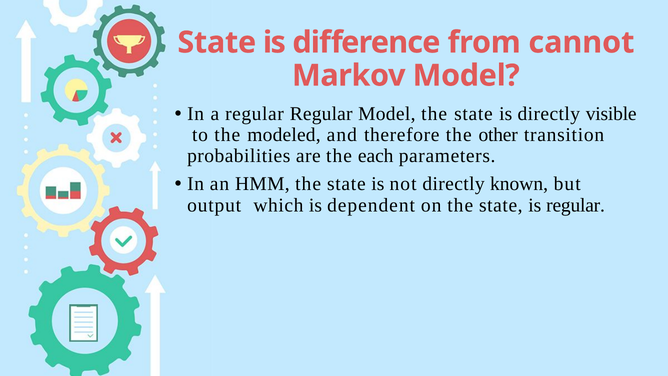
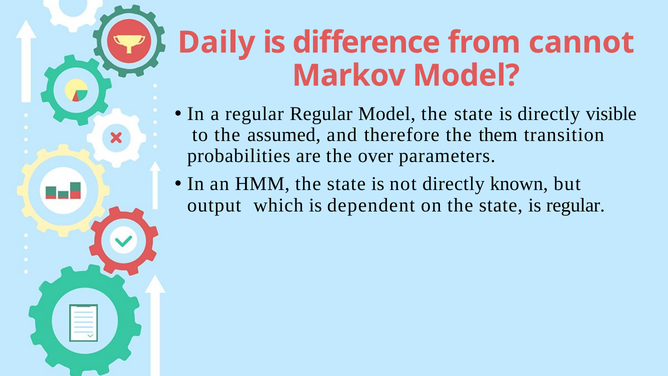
State: State -> Daily (216, 42)
modeled: modeled -> assumed (284, 135)
other: other -> them (498, 135)
each: each -> over (376, 156)
